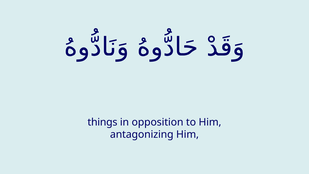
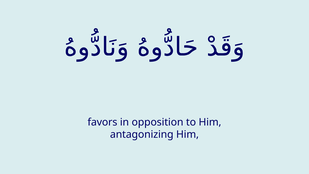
things: things -> favors (102, 122)
